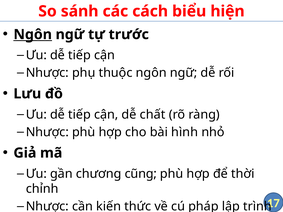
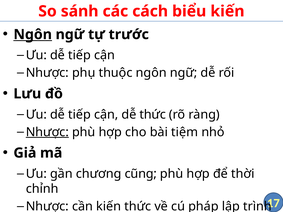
hiện: hiện -> kiến (227, 11)
dễ chất: chất -> thức (153, 115)
Nhược underline: none -> present (47, 132)
hình: hình -> tiệm (185, 132)
